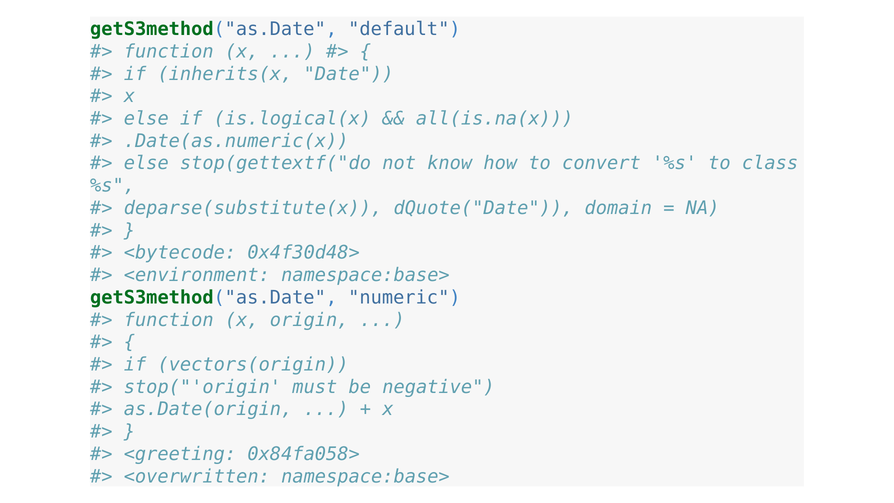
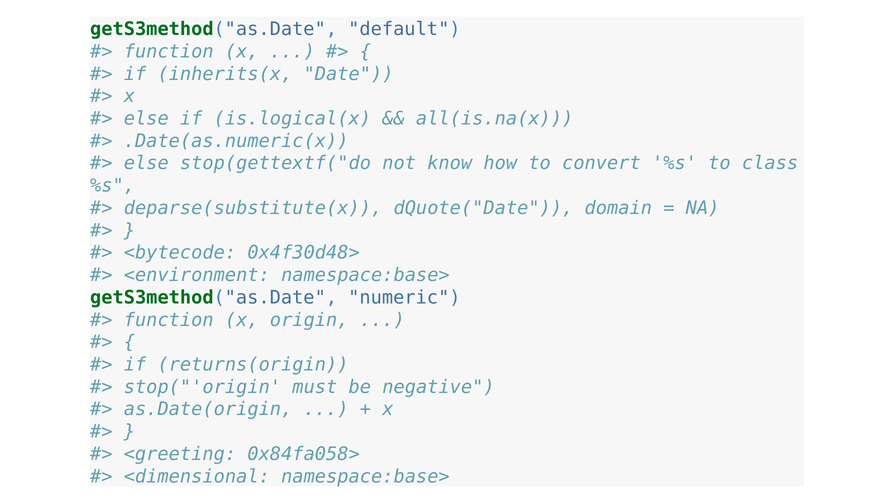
vectors(origin: vectors(origin -> returns(origin (253, 365)
<overwritten: <overwritten -> <dimensional (197, 476)
